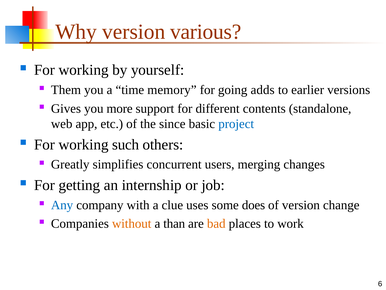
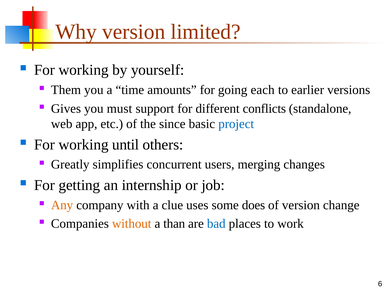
various: various -> limited (206, 32)
memory: memory -> amounts (172, 90)
adds: adds -> each (263, 90)
more: more -> must (119, 108)
contents: contents -> conflicts (264, 108)
such: such -> until (126, 144)
Any colour: blue -> orange (62, 205)
bad colour: orange -> blue (216, 223)
